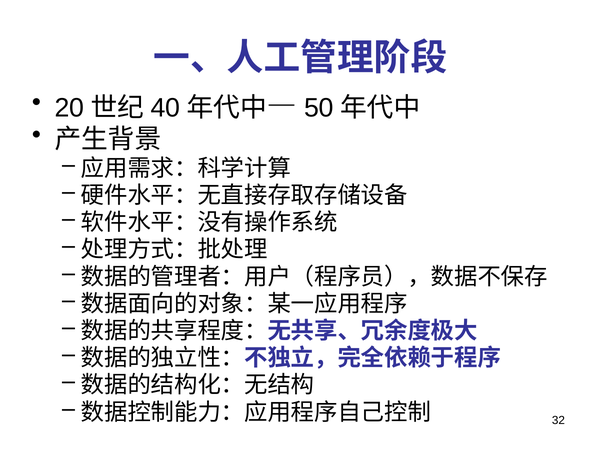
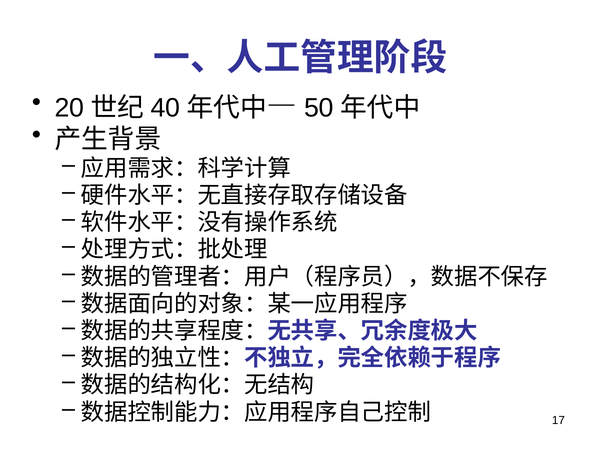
32: 32 -> 17 (558, 421)
